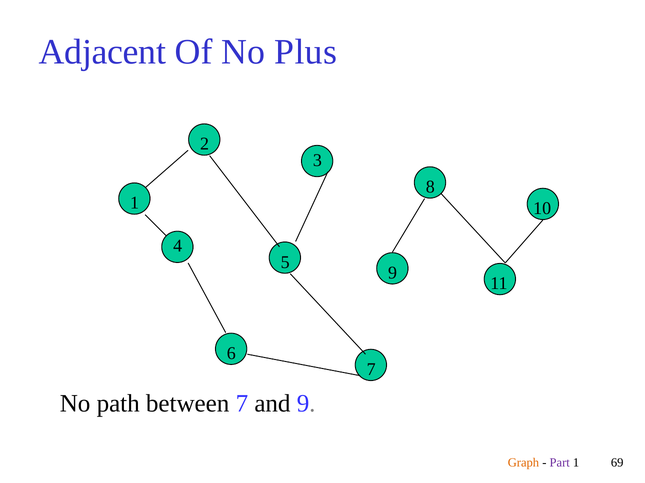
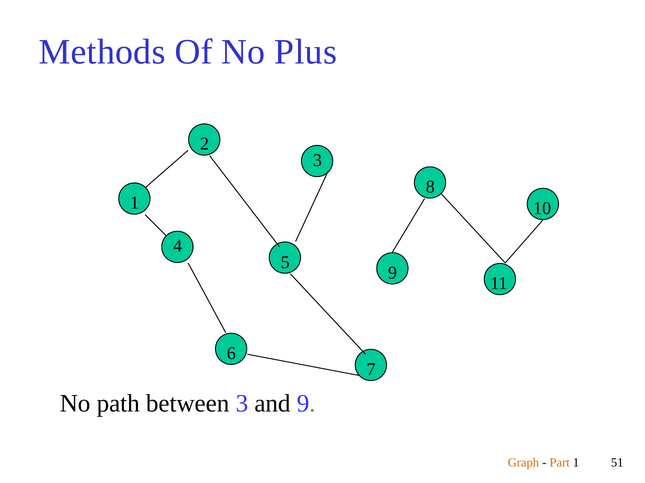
Adjacent: Adjacent -> Methods (102, 52)
between 7: 7 -> 3 (242, 404)
Part colour: purple -> orange (560, 463)
69: 69 -> 51 (617, 463)
